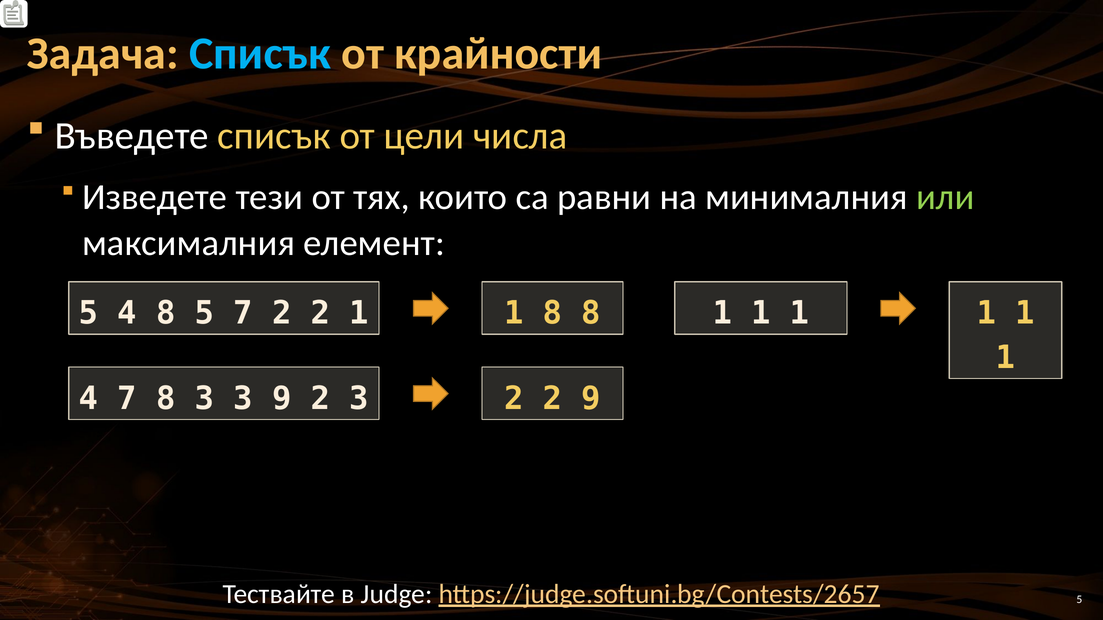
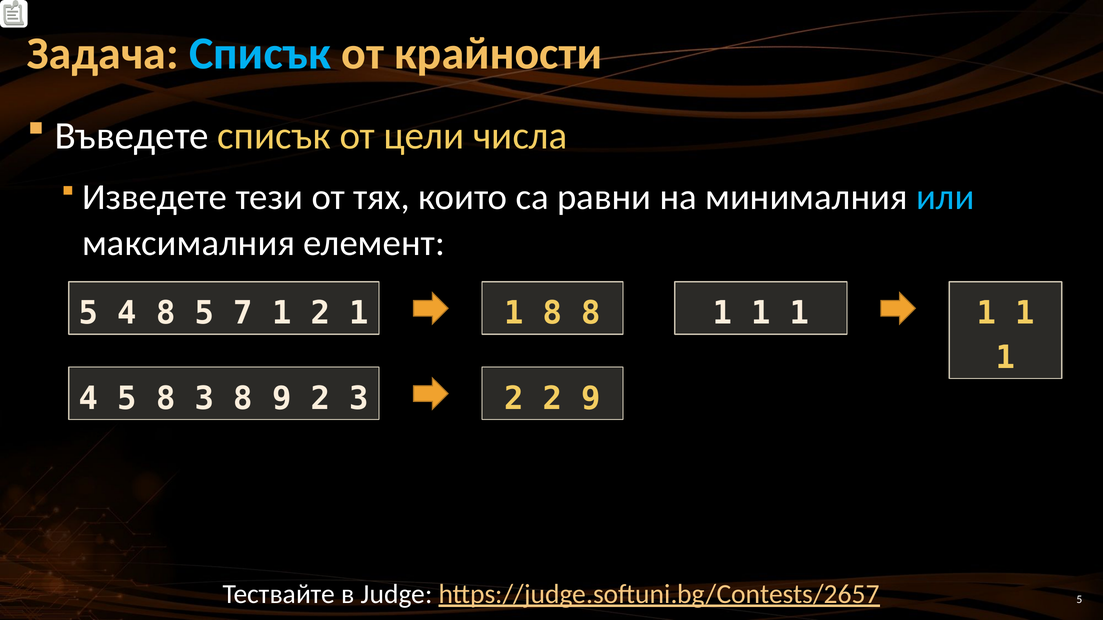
или colour: light green -> light blue (945, 197)
7 2: 2 -> 1 (282, 313)
4 7: 7 -> 5 (127, 399)
3 3: 3 -> 8 (243, 399)
